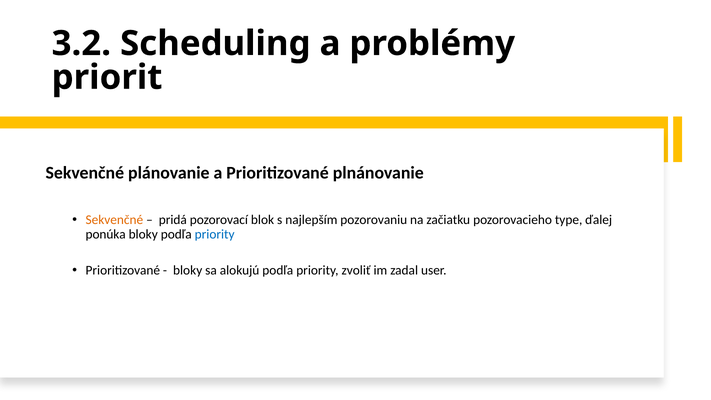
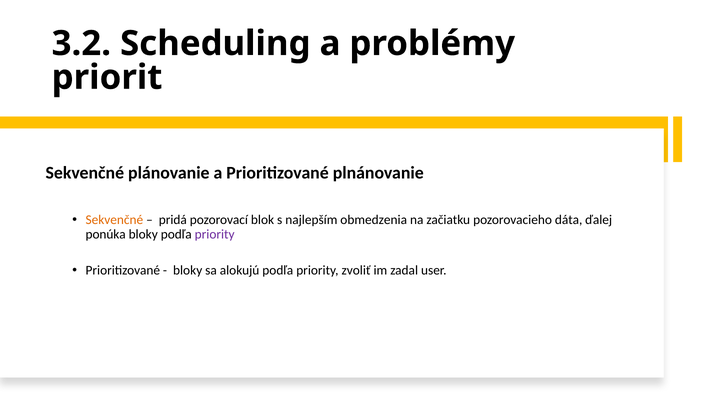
pozorovaniu: pozorovaniu -> obmedzenia (374, 220)
type: type -> dáta (569, 220)
priority colour: blue -> purple (215, 234)
